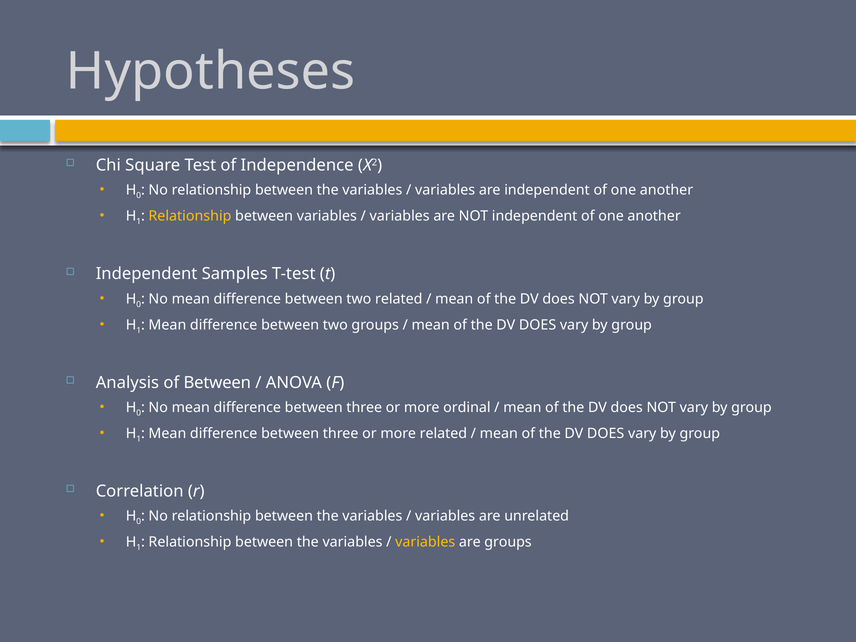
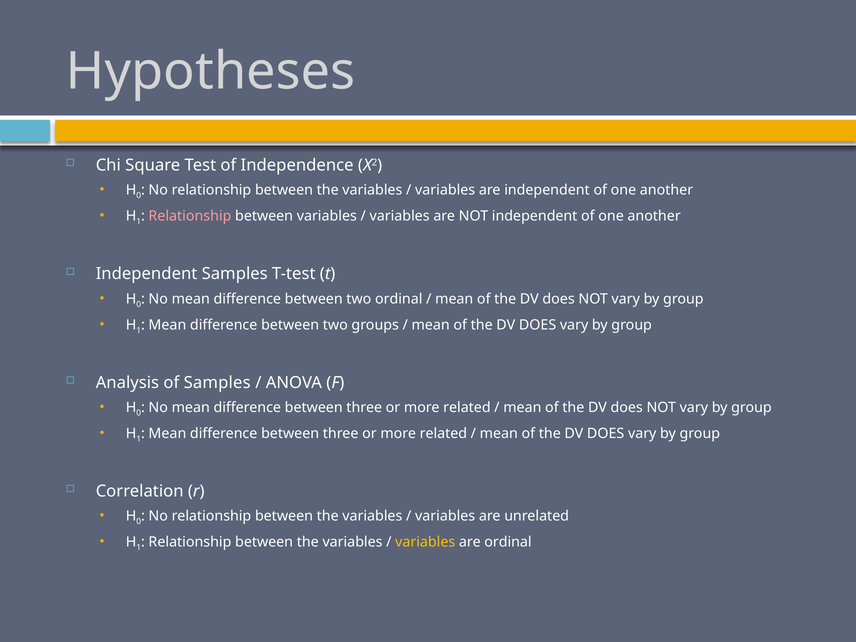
Relationship colour: yellow -> pink (190, 216)
two related: related -> ordinal (399, 299)
of Between: Between -> Samples (217, 383)
ordinal: ordinal -> related (467, 407)
are groups: groups -> ordinal (508, 542)
